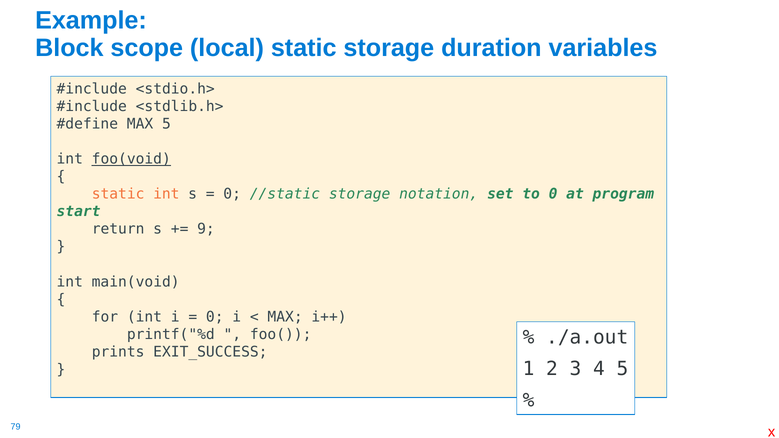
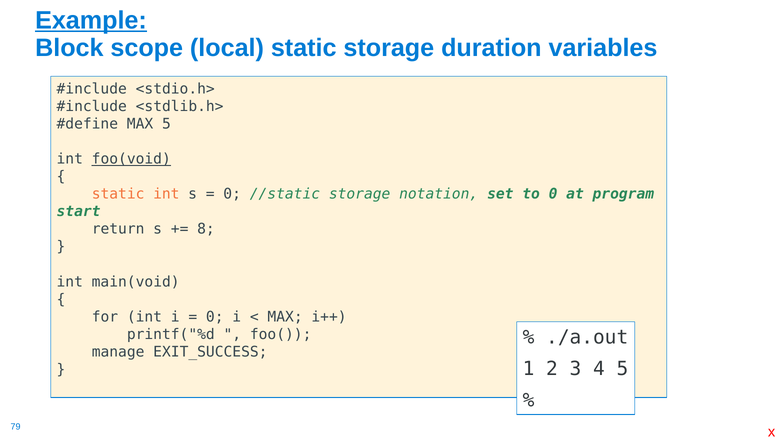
Example underline: none -> present (91, 21)
9: 9 -> 8 (206, 229)
prints: prints -> manage (118, 352)
